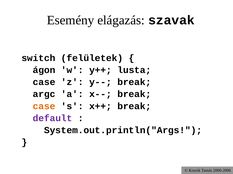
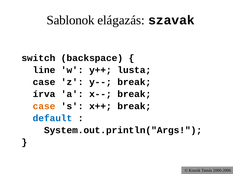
Esemény: Esemény -> Sablonok (71, 20)
felületek: felületek -> backspace (92, 58)
ágon: ágon -> line (44, 70)
argc: argc -> írva (44, 94)
default colour: purple -> blue (53, 119)
